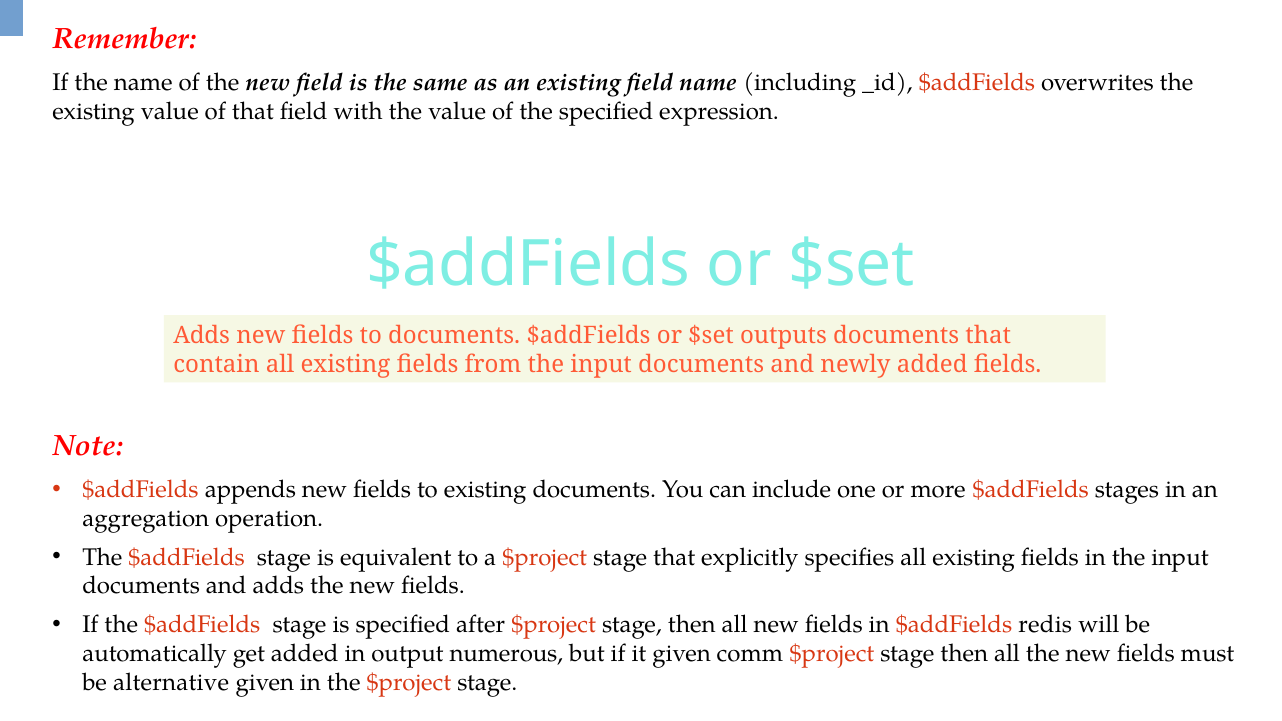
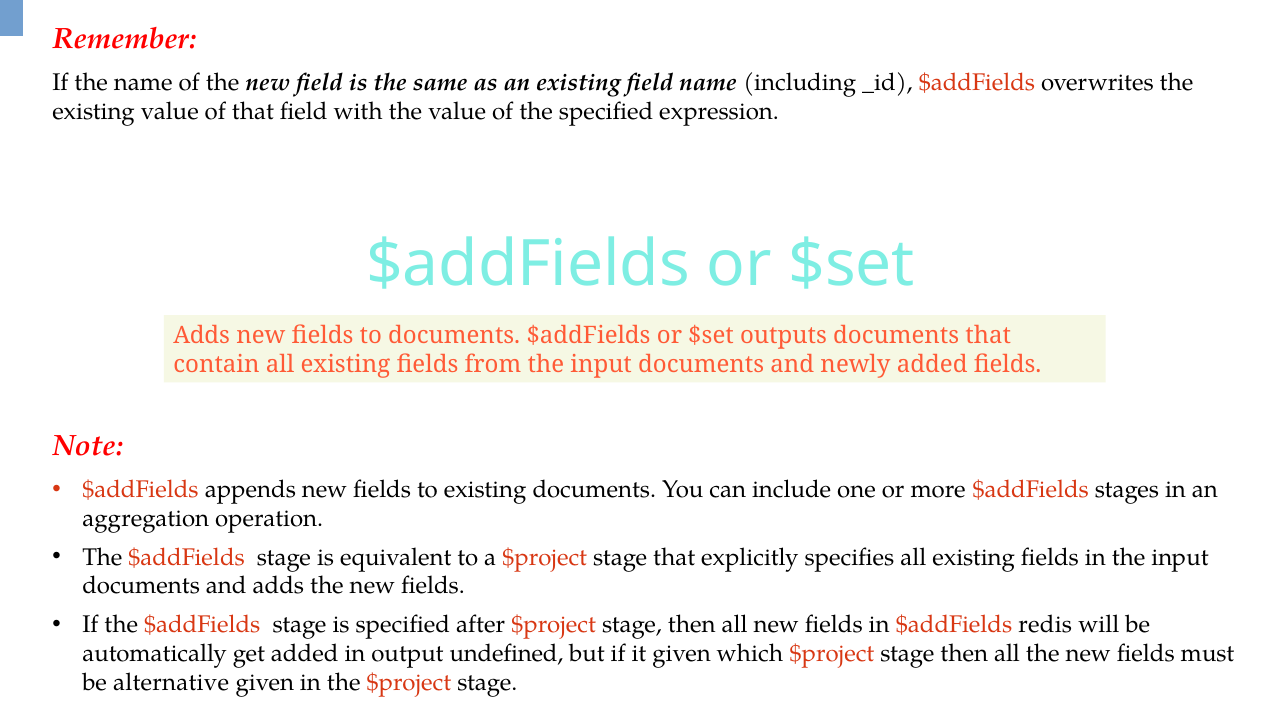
numerous: numerous -> undefined (506, 653)
comm: comm -> which (750, 653)
